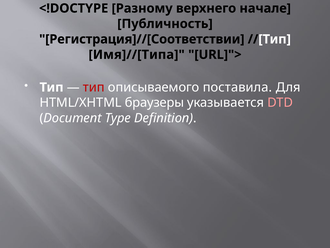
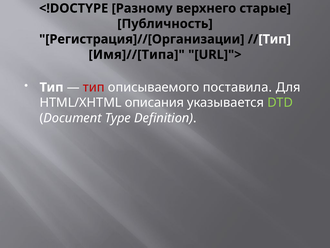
начале: начале -> старые (265, 8)
Регистрация]//[Соответствии: Регистрация]//[Соответствии -> Регистрация]//[Организации (142, 39)
браузеры: браузеры -> описания (154, 103)
DTD colour: pink -> light green (280, 103)
